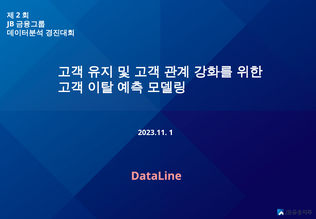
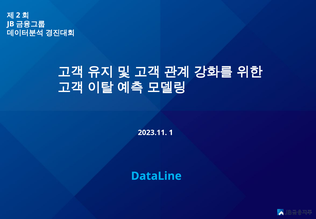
DataLine colour: pink -> light blue (156, 176)
